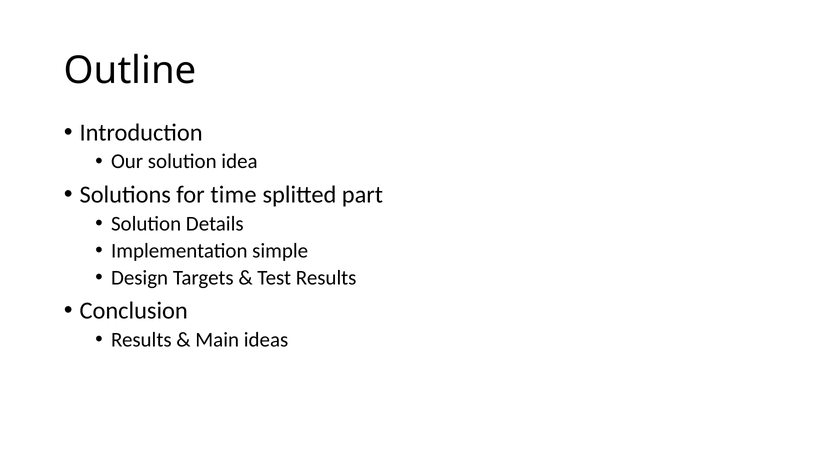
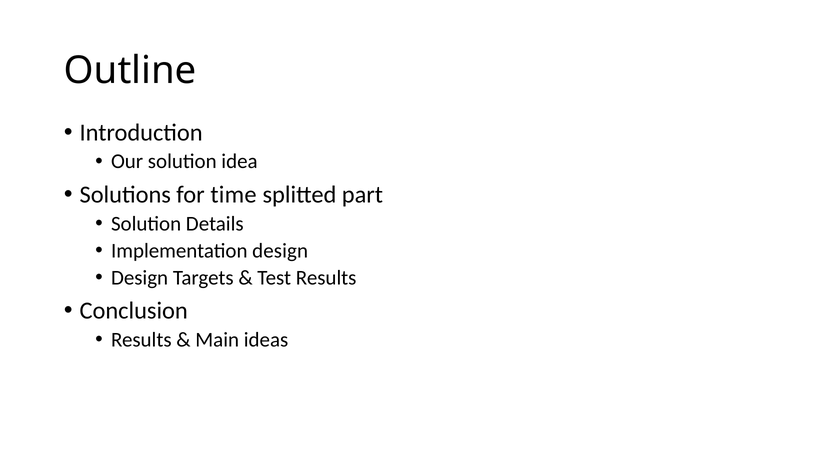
Implementation simple: simple -> design (280, 250)
